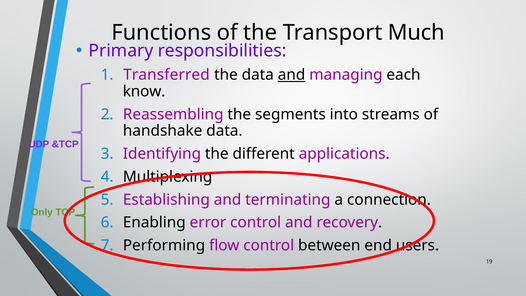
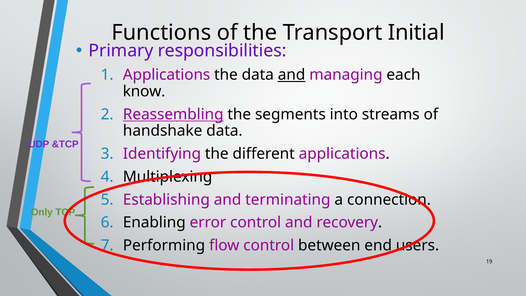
Much: Much -> Initial (416, 33)
Transferred: Transferred -> Applications (167, 75)
Reassembling underline: none -> present (173, 114)
